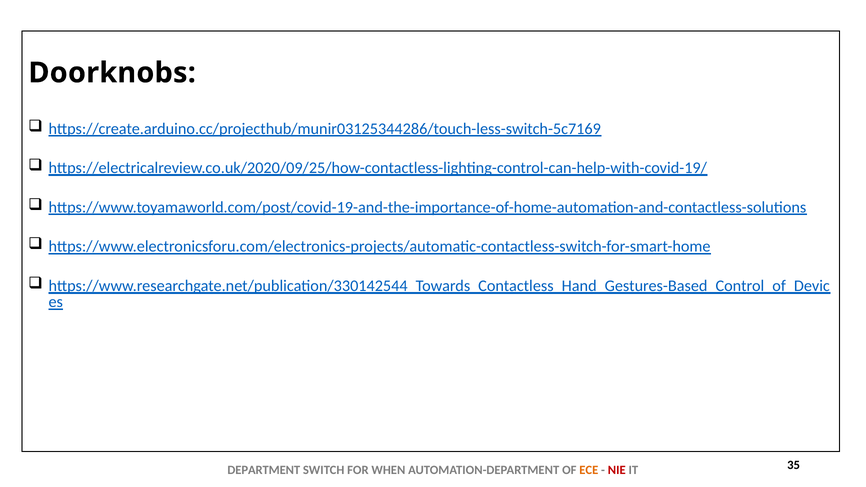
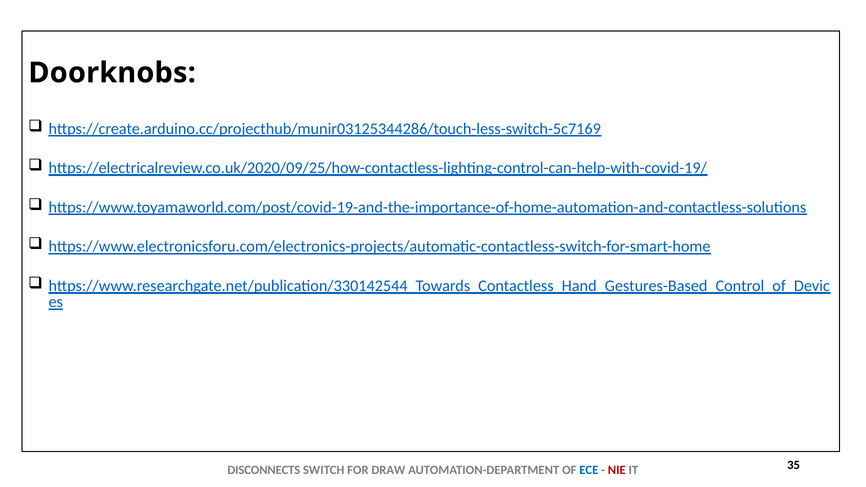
DEPARTMENT: DEPARTMENT -> DISCONNECTS (264, 470)
WHEN: WHEN -> DRAW (388, 470)
ECE colour: orange -> blue (589, 470)
